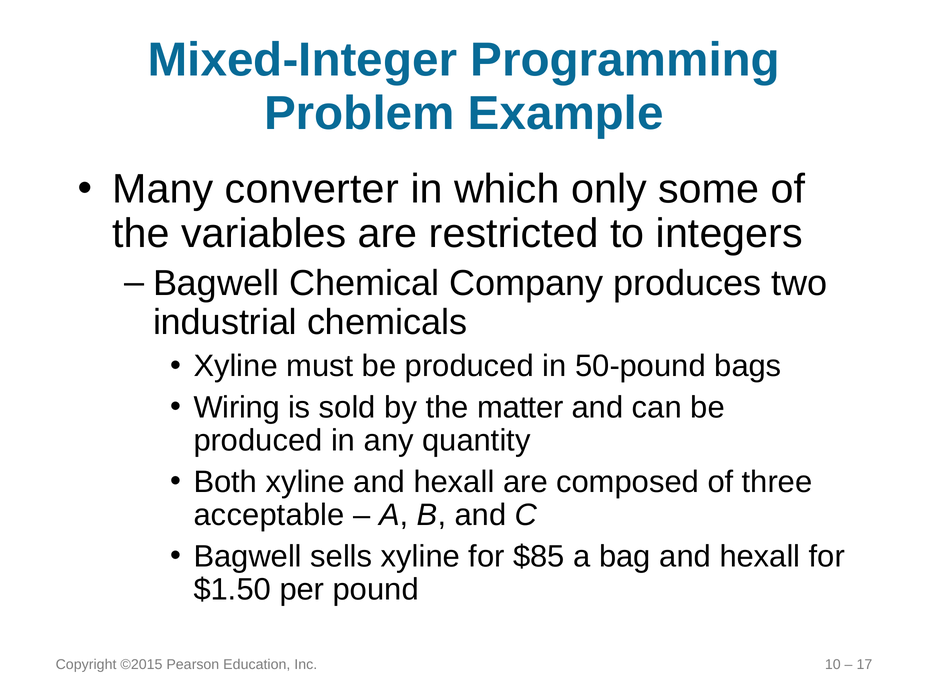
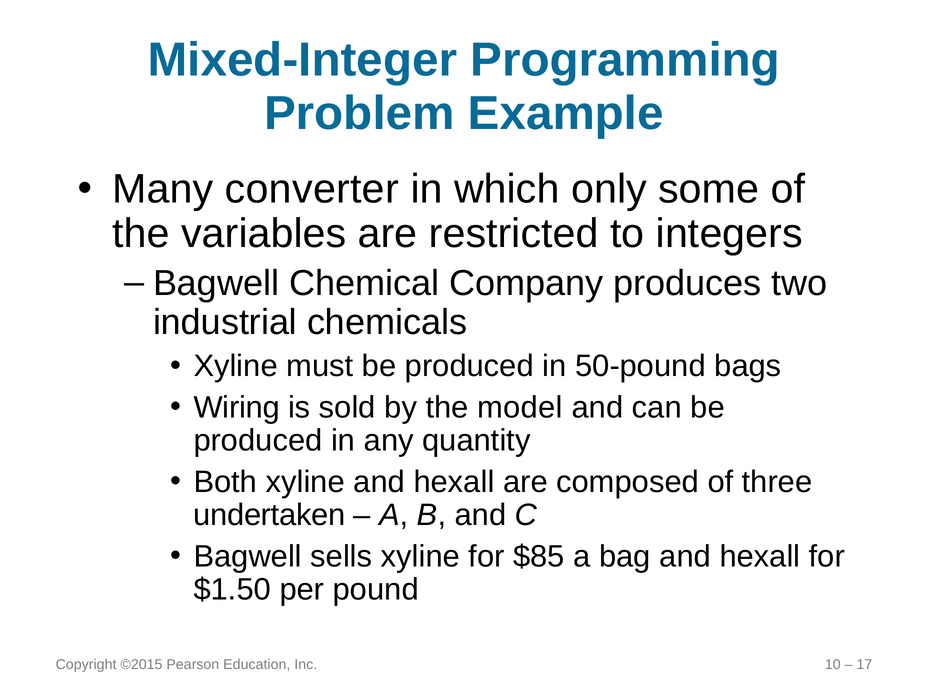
matter: matter -> model (520, 407)
acceptable: acceptable -> undertaken (269, 515)
